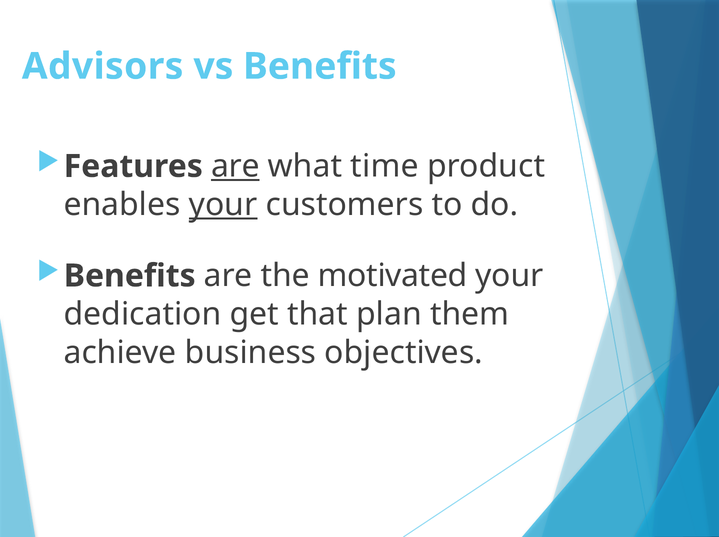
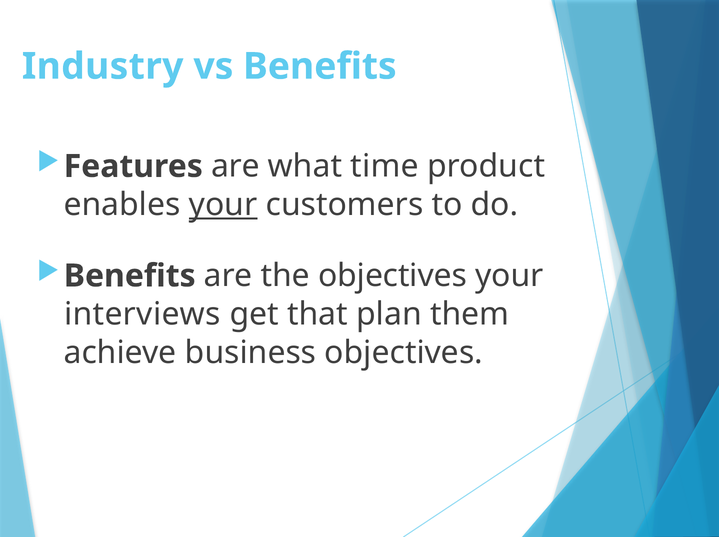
Advisors: Advisors -> Industry (103, 66)
are underline: present -> none (235, 166)
the motivated: motivated -> objectives (393, 276)
dedication: dedication -> interviews (142, 314)
